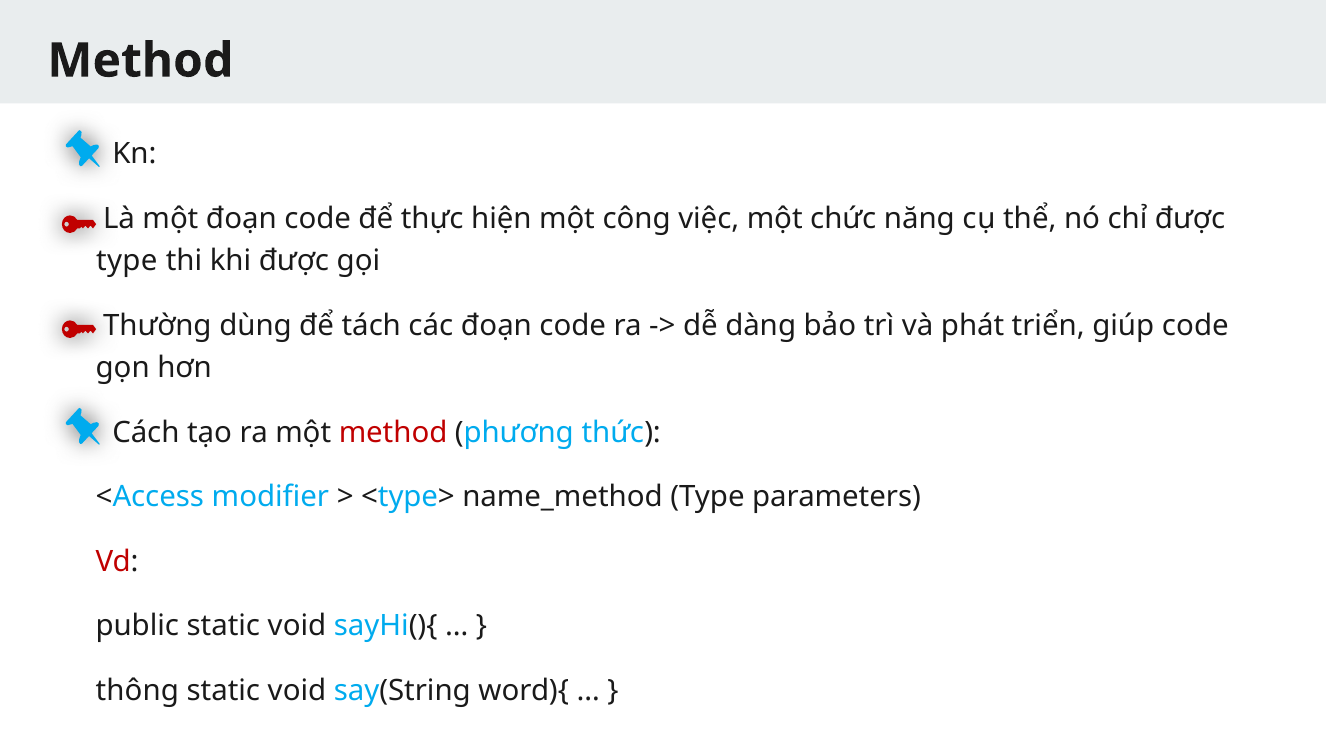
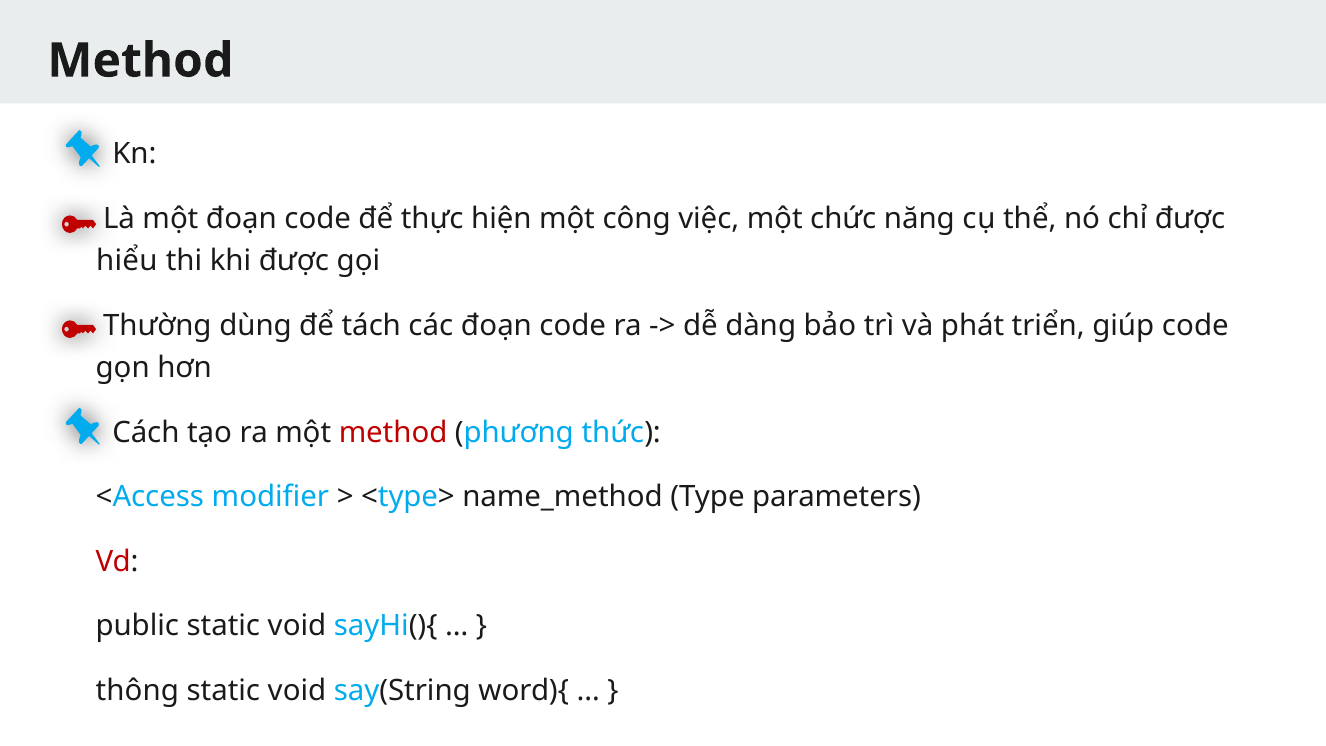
type: type -> hiểu (127, 261)
